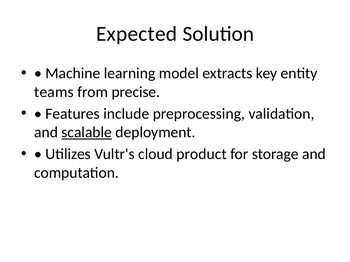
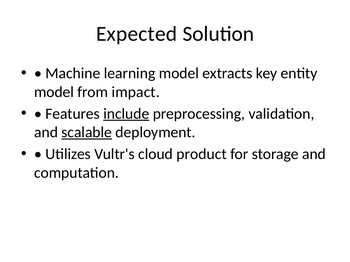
teams: teams -> model (54, 92)
precise: precise -> impact (136, 92)
include underline: none -> present (126, 114)
